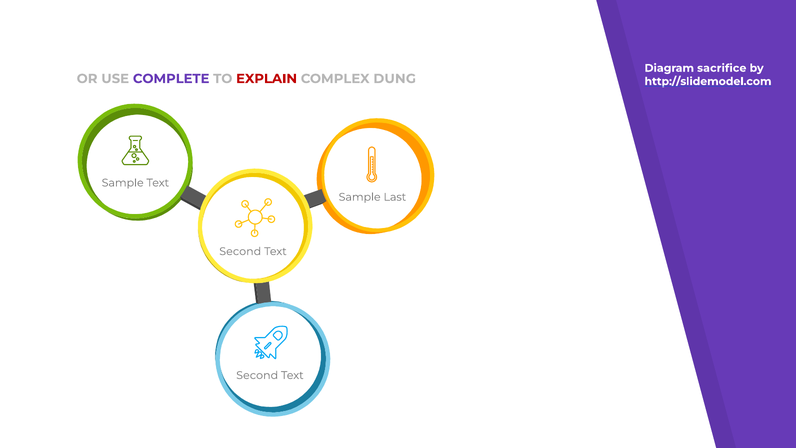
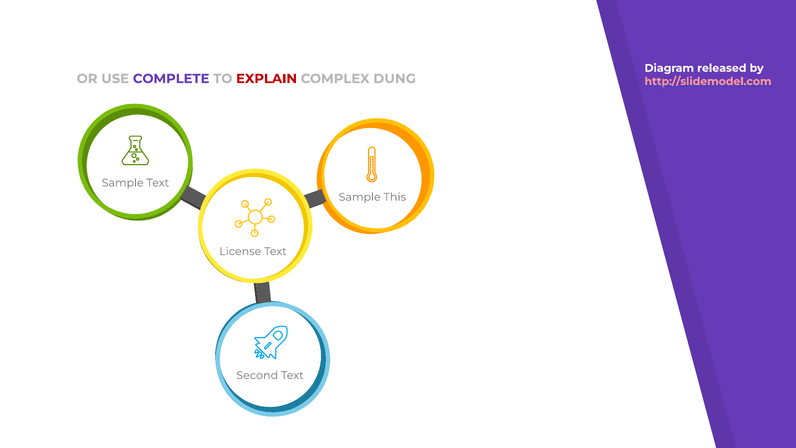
sacrifice: sacrifice -> released (722, 68)
http://slidemodel.com colour: white -> pink (708, 81)
Last: Last -> This (395, 197)
Second: Second -> License (240, 251)
